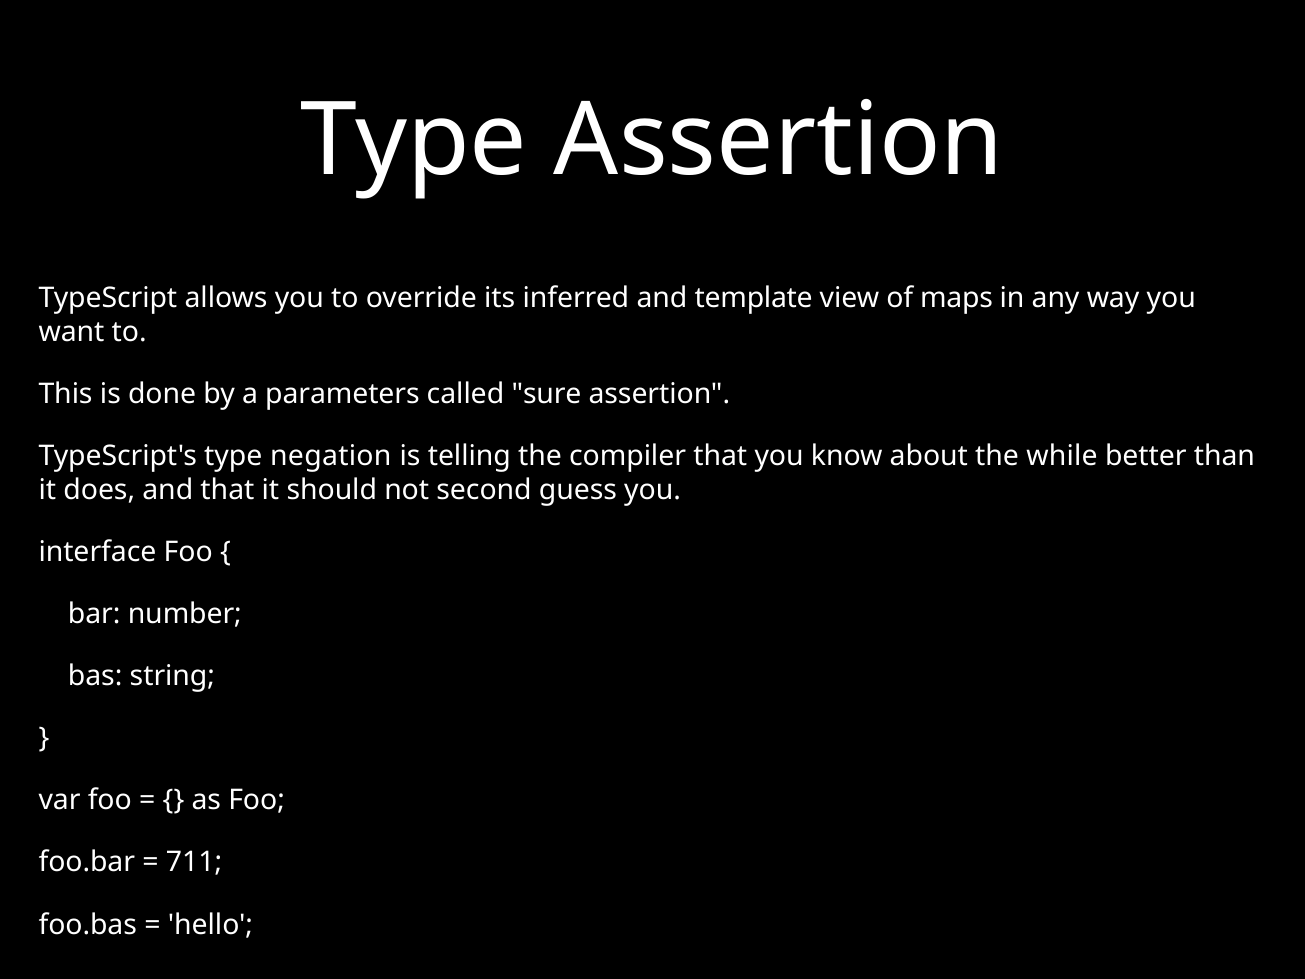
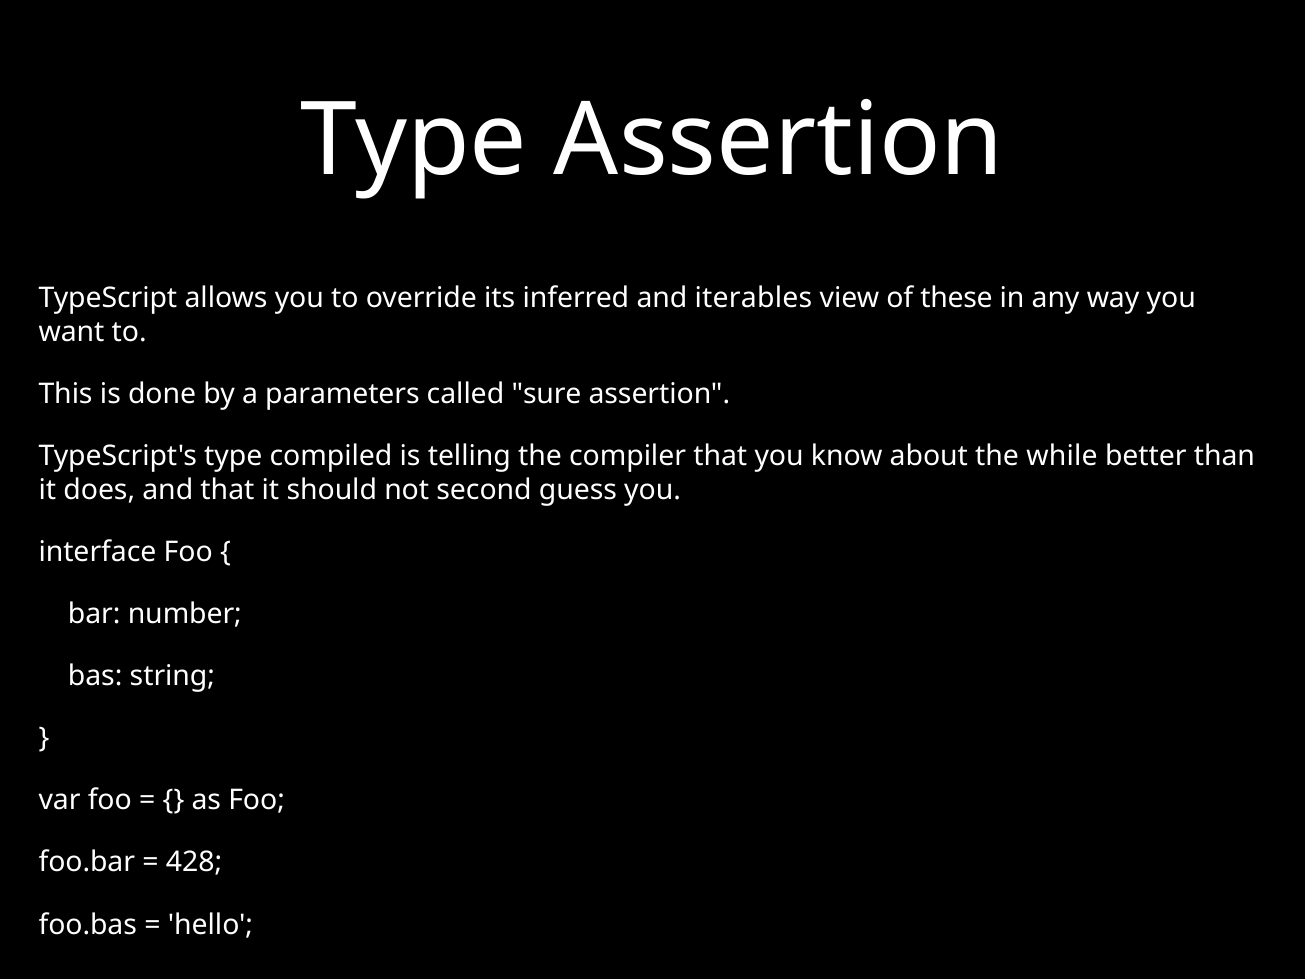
template: template -> iterables (753, 298)
maps: maps -> these (957, 298)
negation: negation -> compiled (331, 456)
711: 711 -> 428 (194, 862)
